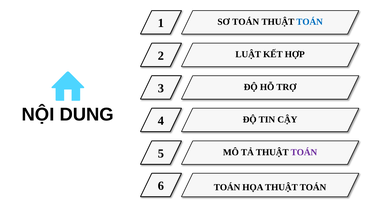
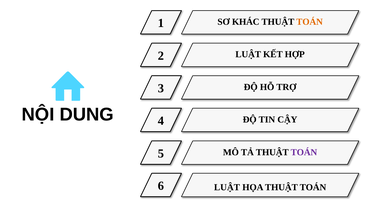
SƠ TOÁN: TOÁN -> KHÁC (246, 22)
TOÁN colour: blue -> orange (310, 22)
TOÁN: TOÁN -> LUẬT (227, 187)
